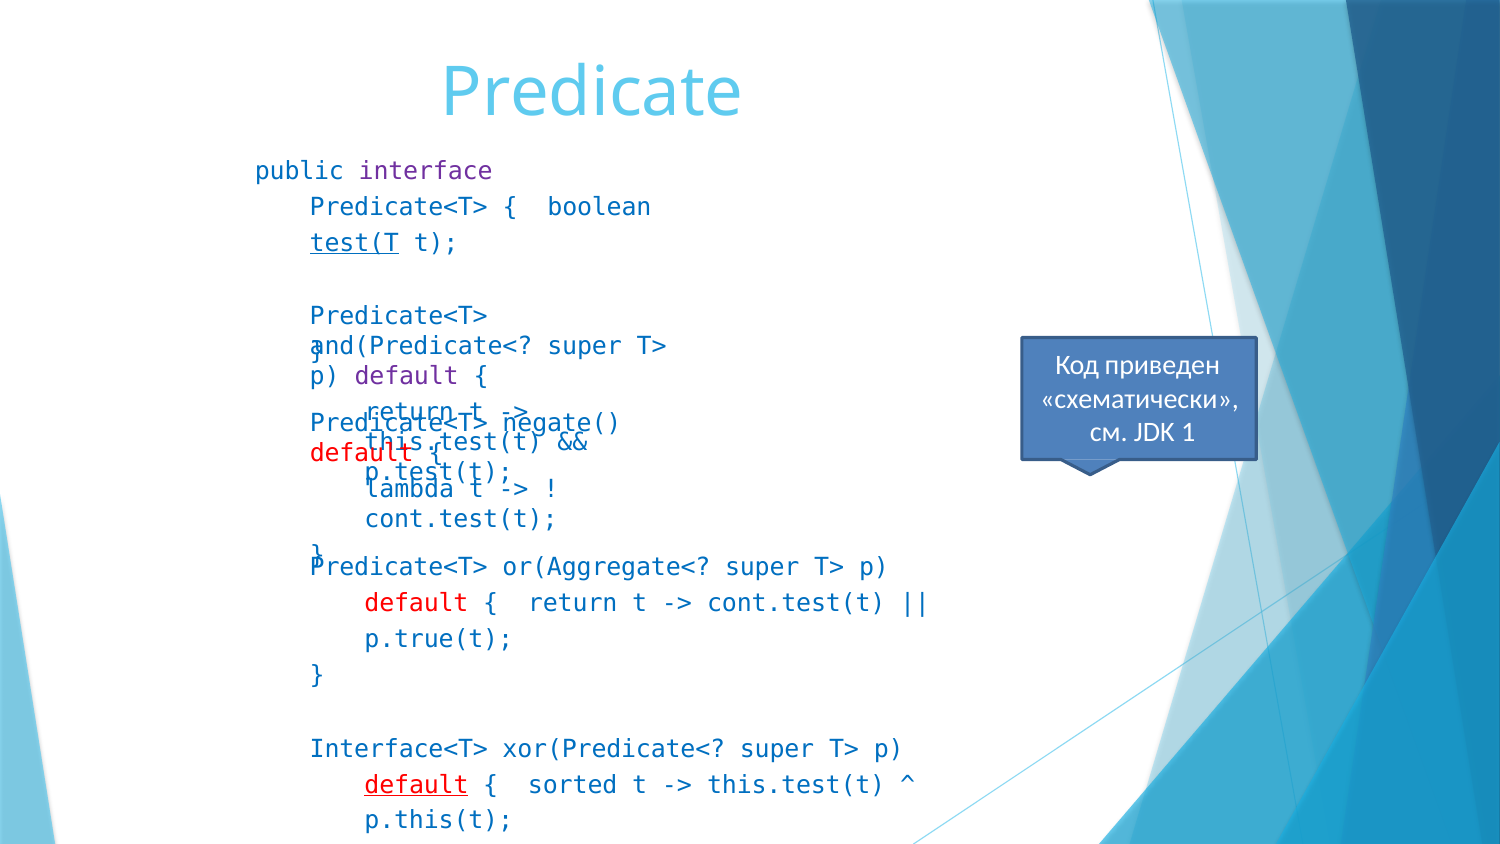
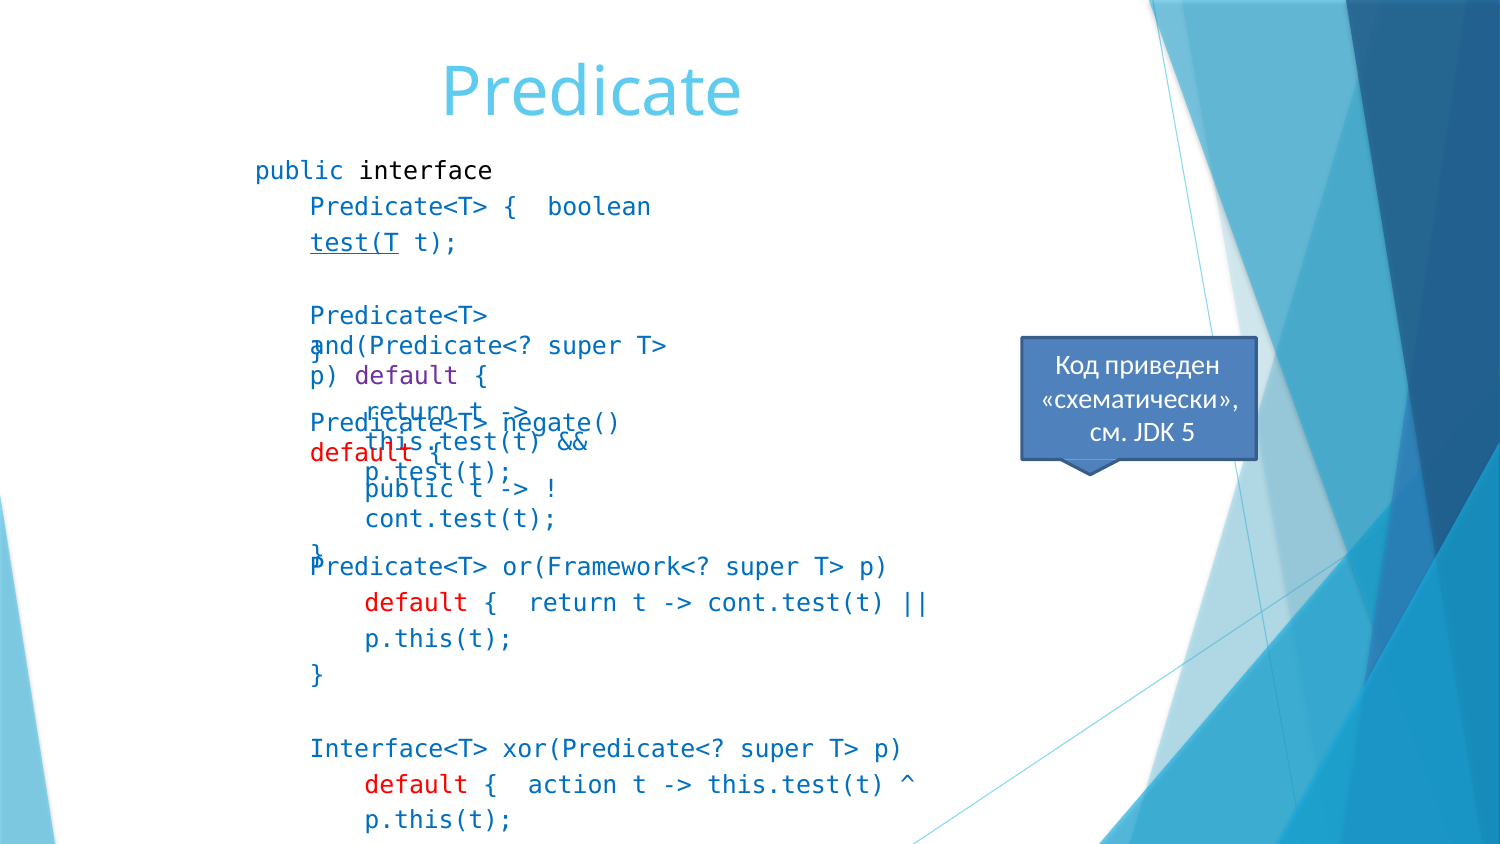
interface colour: purple -> black (426, 171)
1: 1 -> 5 (1188, 432)
lambda: lambda -> public (409, 489)
or(Aggregate<: or(Aggregate< -> or(Framework< (606, 567)
p.true(t: p.true(t -> p.this(t (439, 639)
default underline: present -> none (417, 785)
sorted: sorted -> action (573, 785)
